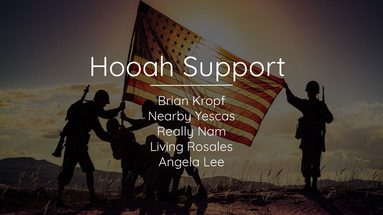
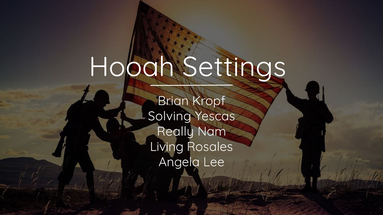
Support: Support -> Settings (234, 67)
Nearby: Nearby -> Solving (170, 116)
